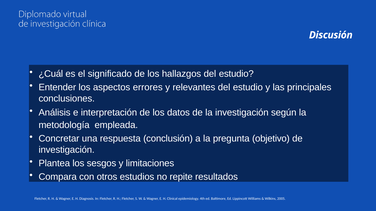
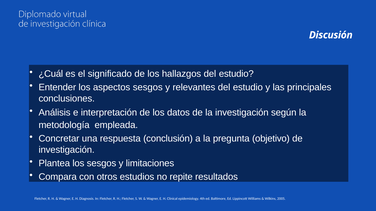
aspectos errores: errores -> sesgos (148, 88)
